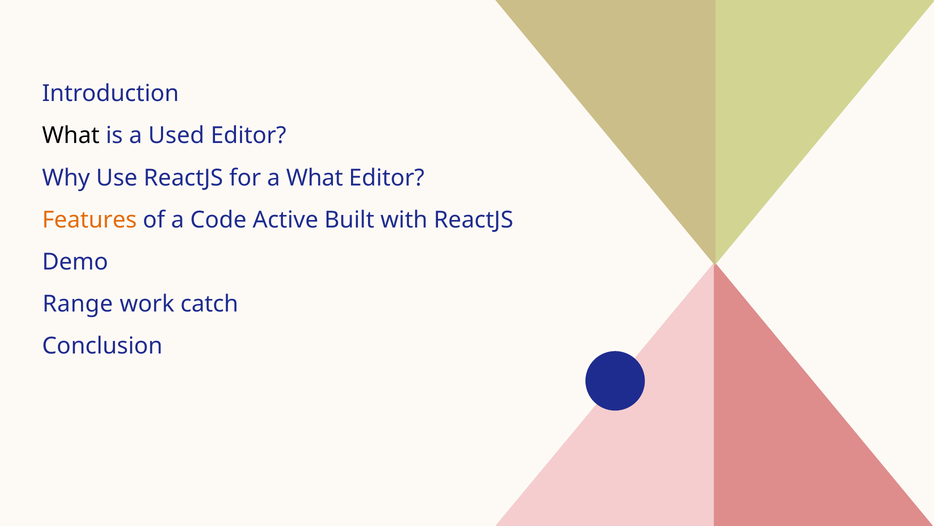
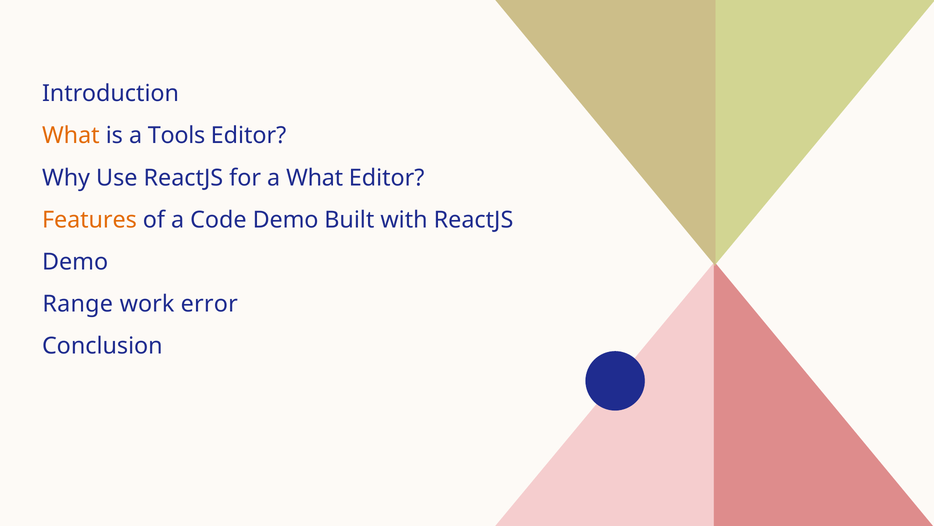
What colour: black -> orange (71, 136)
Used: Used -> Tools (177, 136)
Code Active: Active -> Demo (286, 220)
catch: catch -> error (209, 304)
